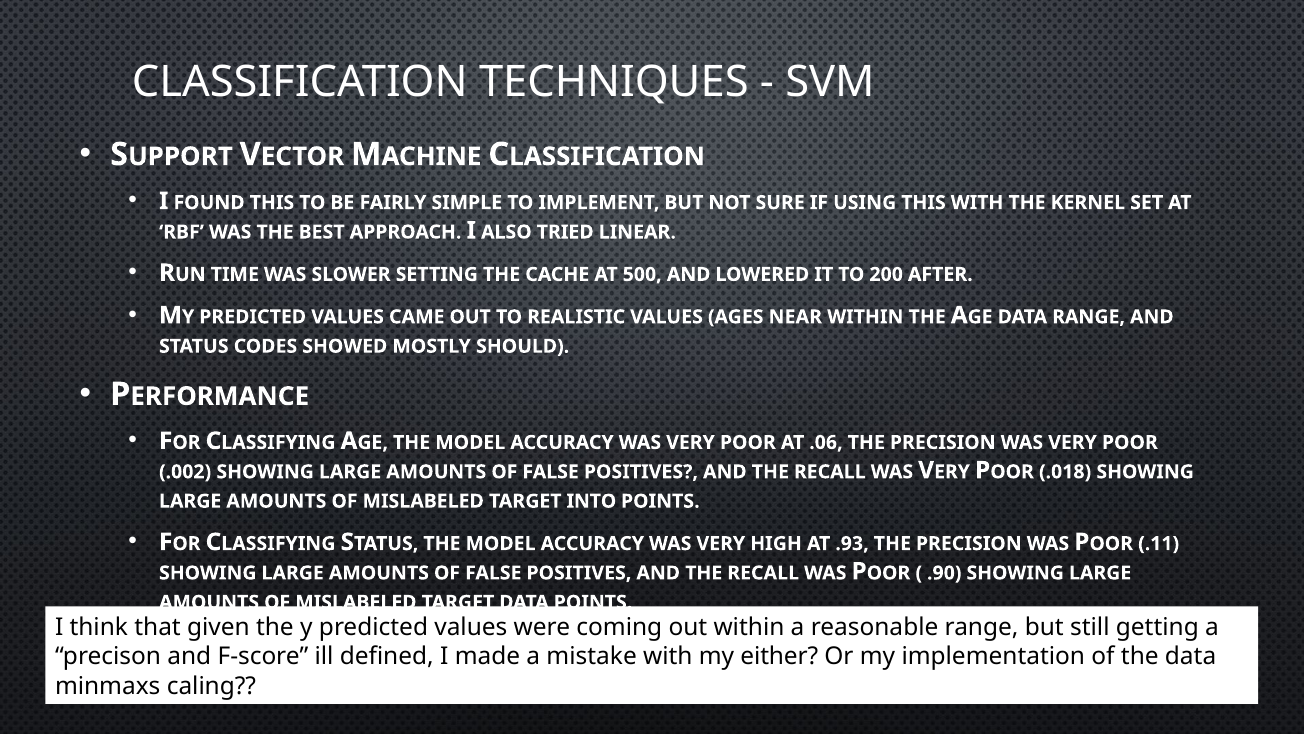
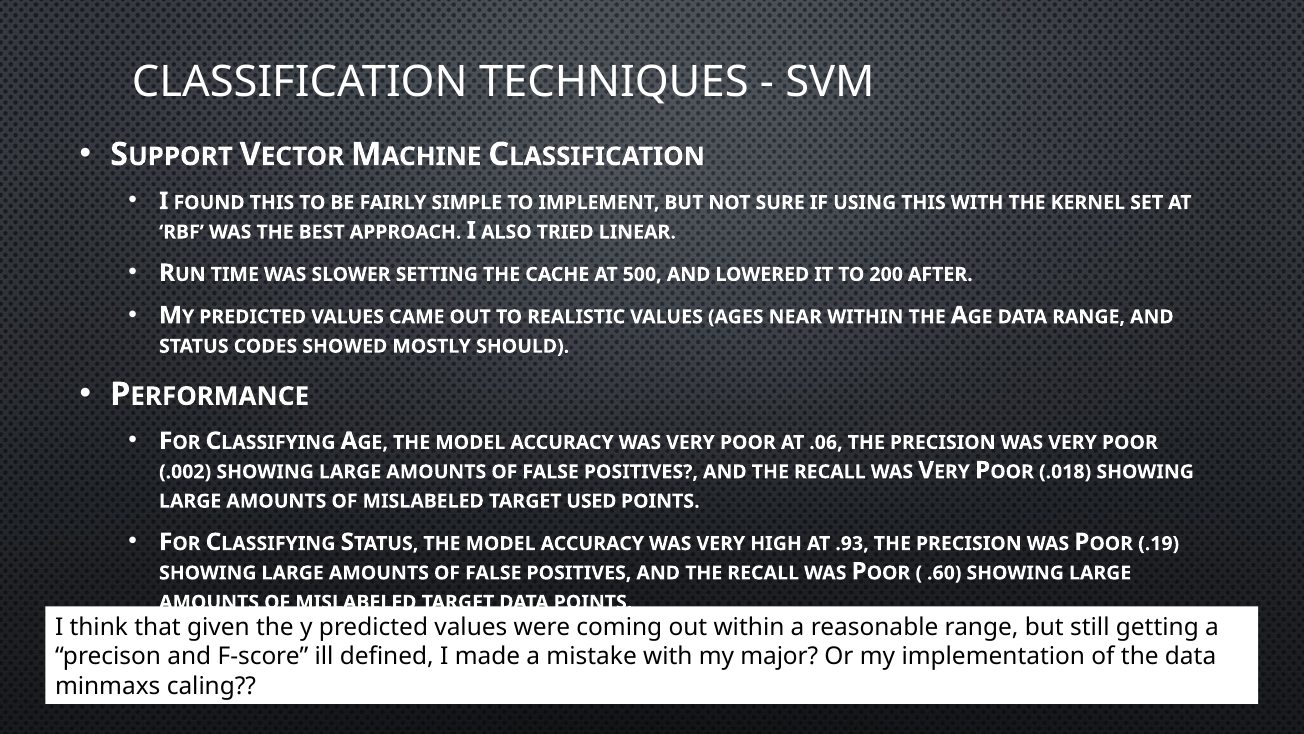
INTO: INTO -> USED (591, 501)
.11: .11 -> .19 (1159, 543)
.90: .90 -> .60 (944, 573)
either: either -> major (779, 656)
